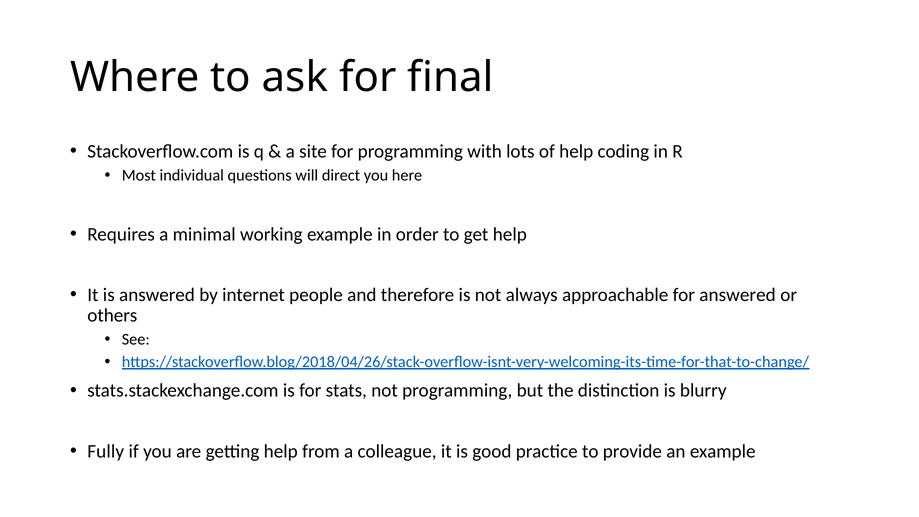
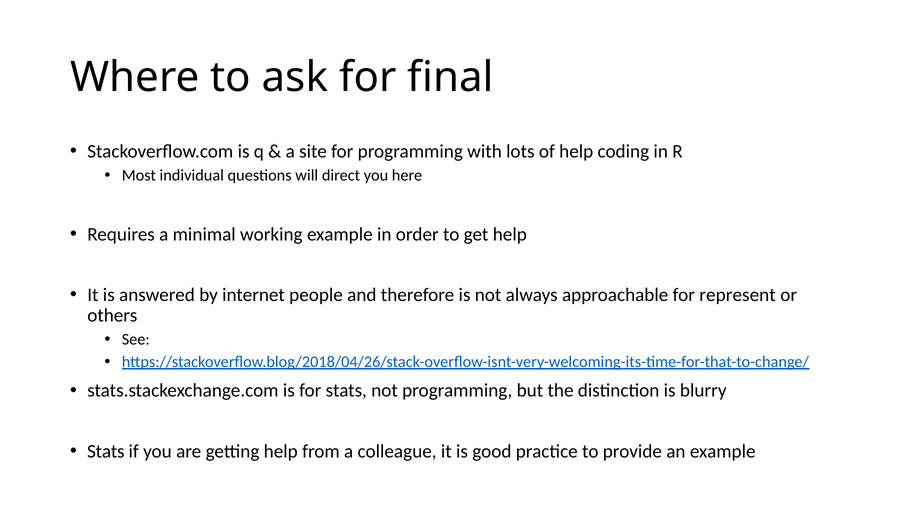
for answered: answered -> represent (738, 295)
Fully: Fully -> Stats (106, 451)
